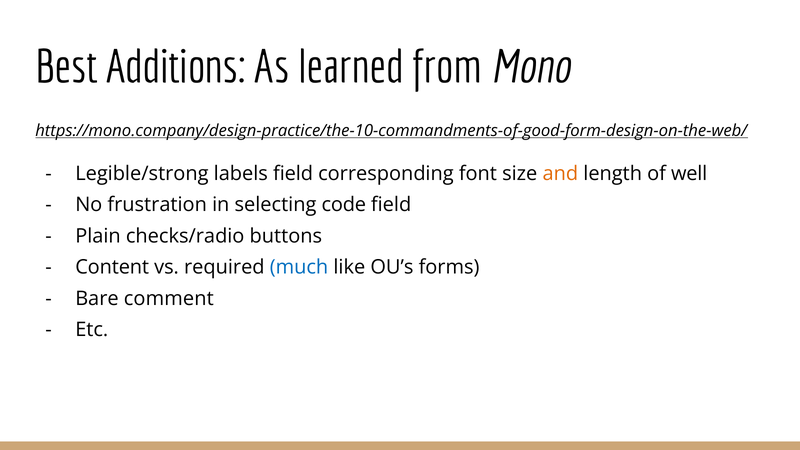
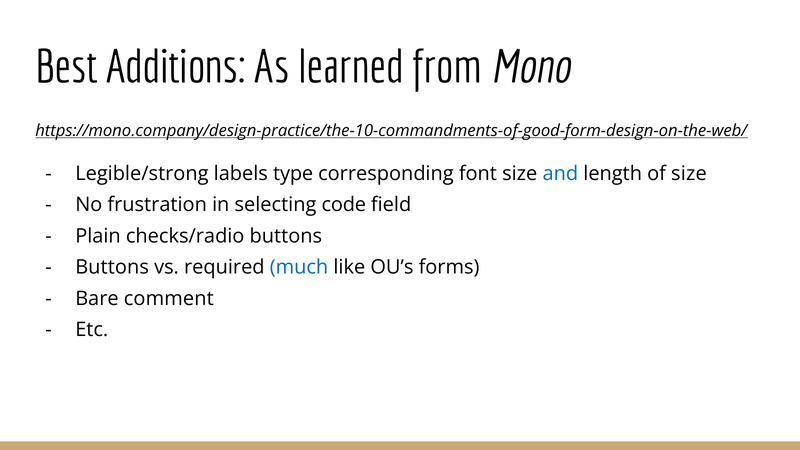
labels field: field -> type (293, 173)
and colour: orange -> blue (560, 173)
of well: well -> size (689, 173)
Content: Content -> Buttons (112, 267)
